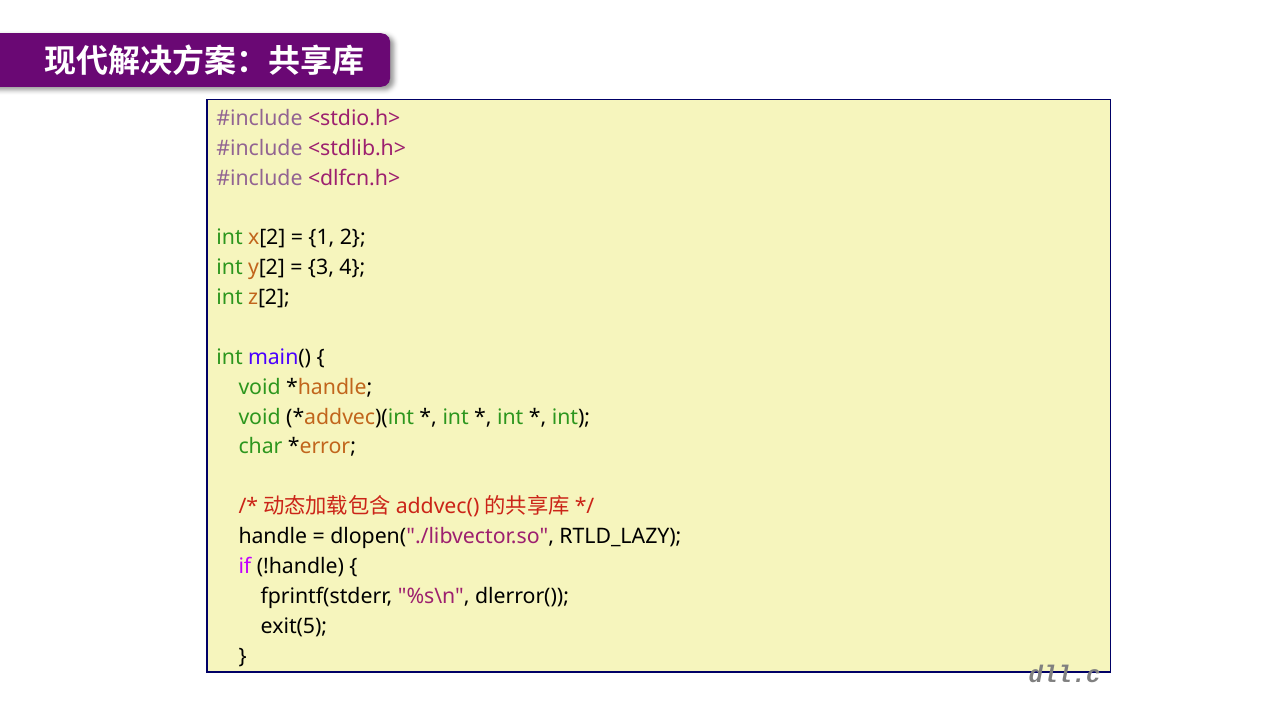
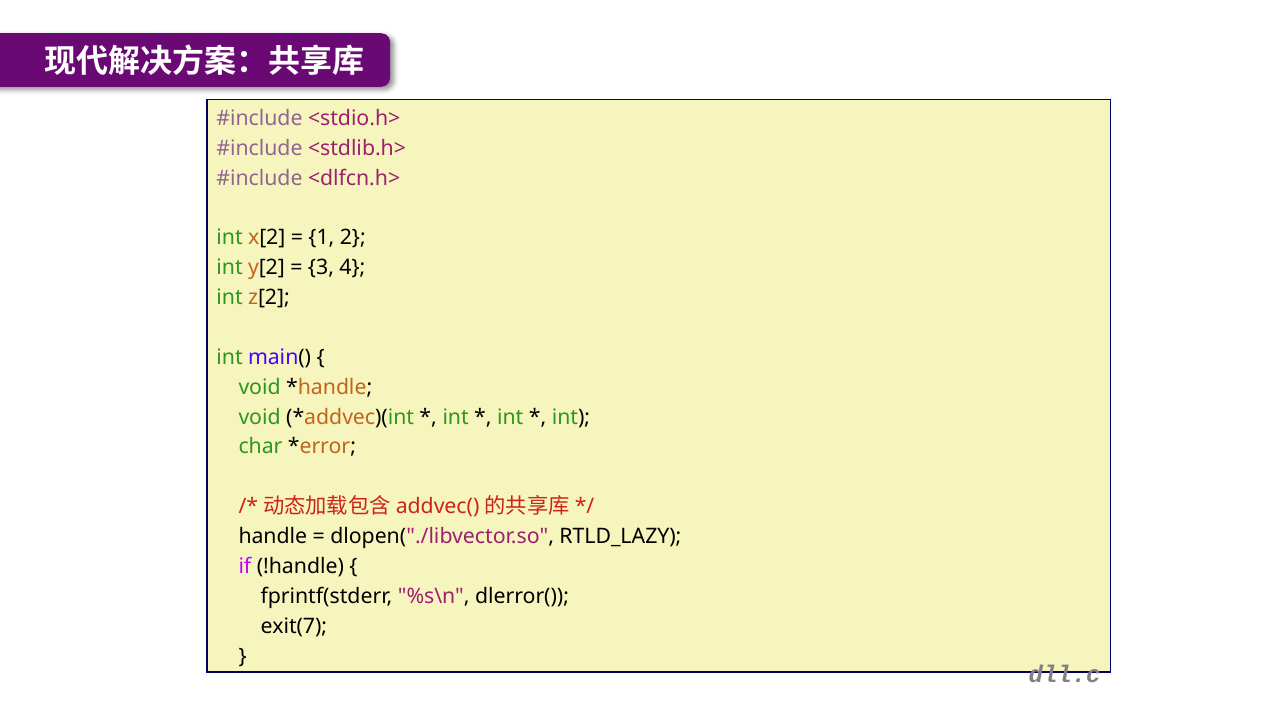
exit(5: exit(5 -> exit(7 (294, 626)
